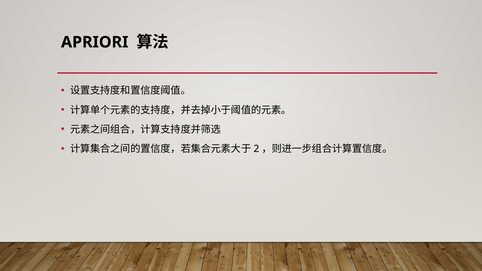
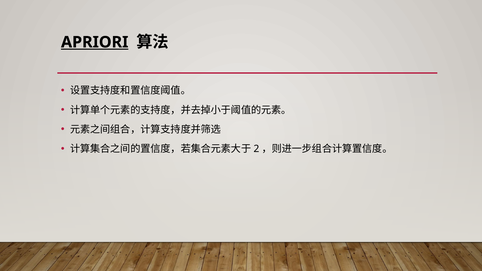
APRIORI underline: none -> present (95, 42)
